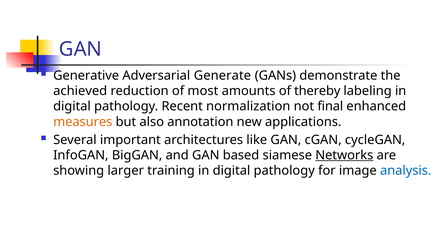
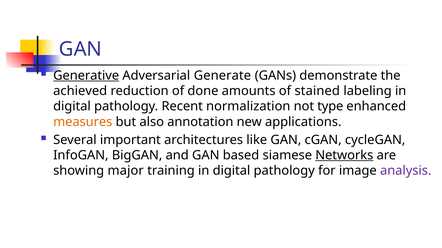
Generative underline: none -> present (86, 76)
most: most -> done (203, 91)
thereby: thereby -> stained (317, 91)
final: final -> type (330, 107)
larger: larger -> major (126, 171)
analysis colour: blue -> purple (406, 171)
